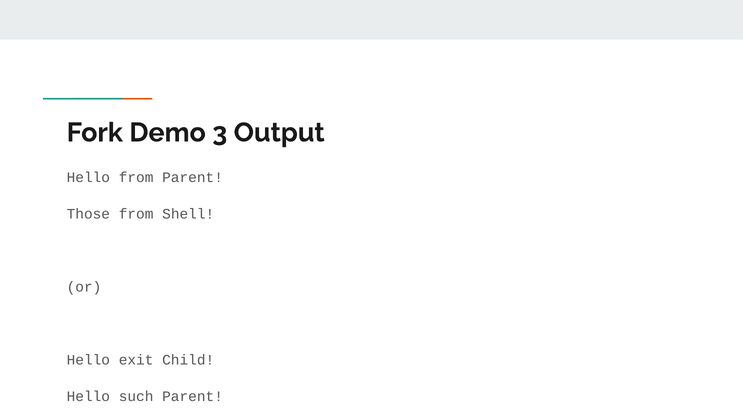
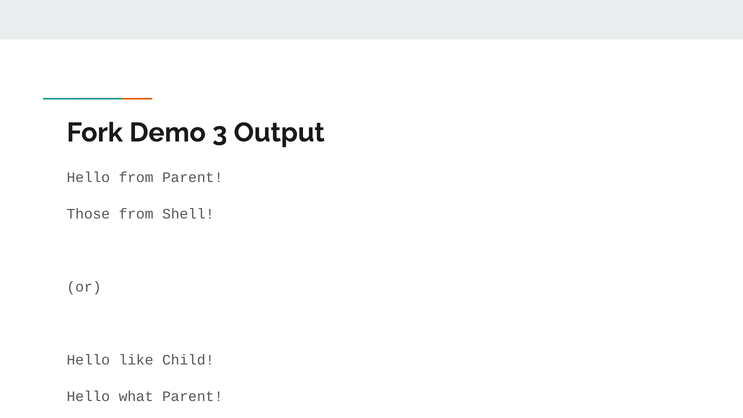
exit: exit -> like (136, 360)
such: such -> what (136, 396)
